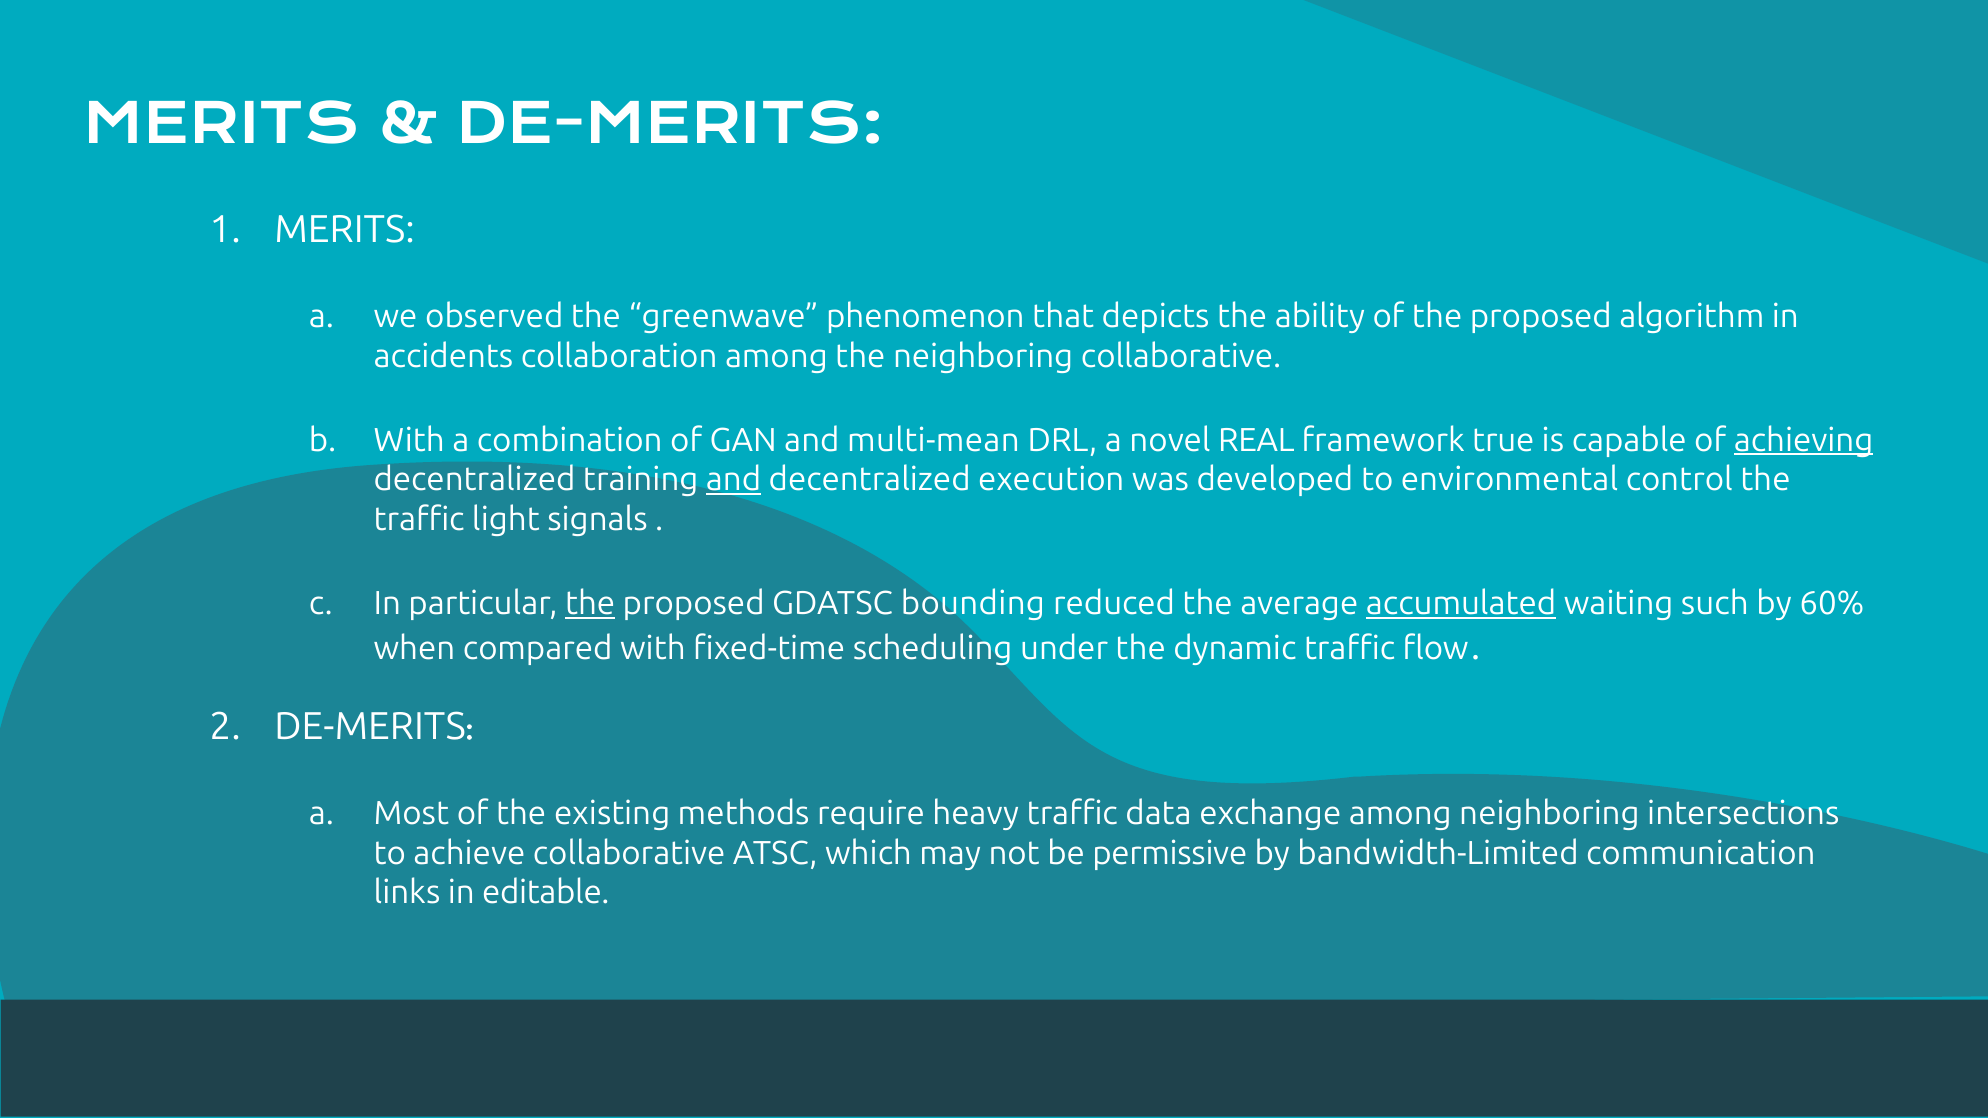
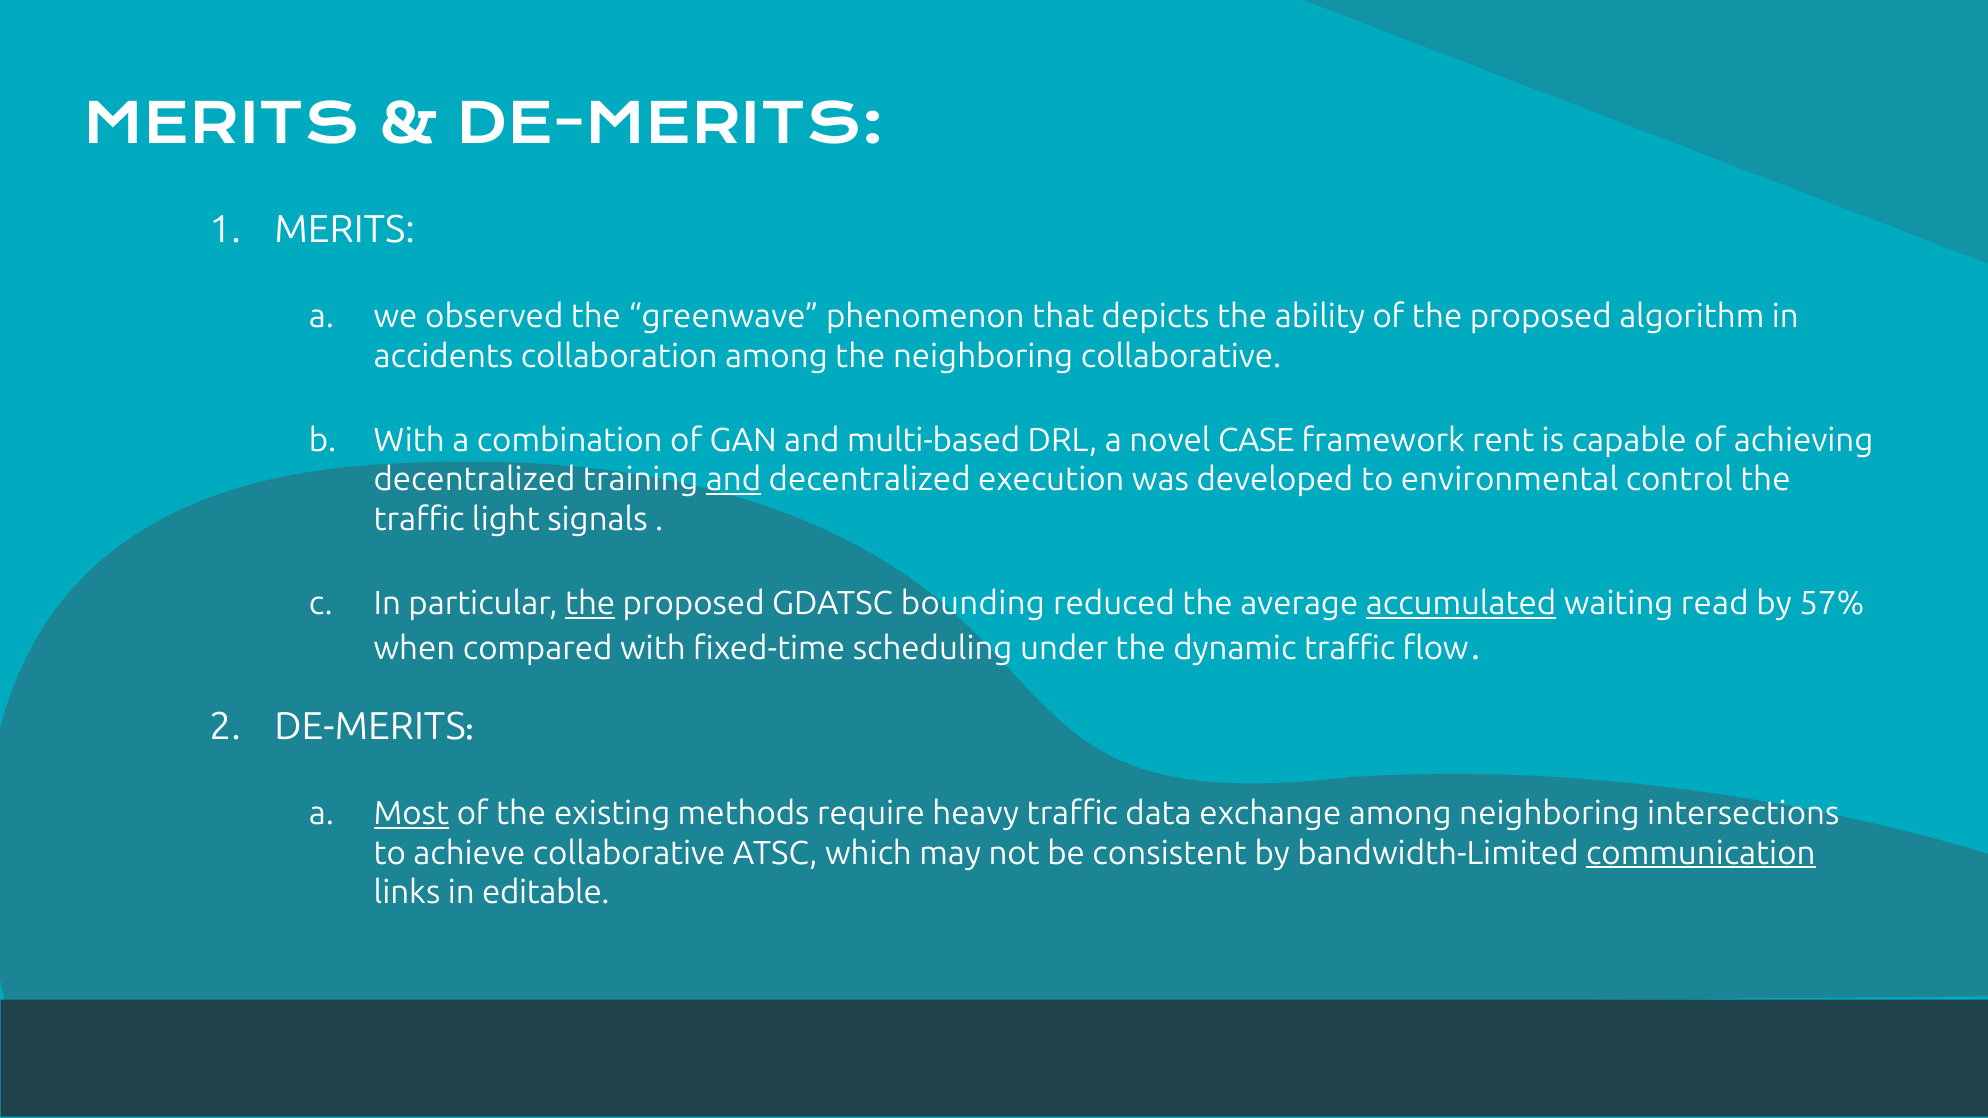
multi-mean: multi-mean -> multi-based (934, 440)
REAL: REAL -> CASE (1256, 440)
true: true -> rent (1503, 440)
achieving underline: present -> none (1804, 440)
such: such -> read (1715, 604)
60%: 60% -> 57% (1832, 604)
Most underline: none -> present (411, 814)
permissive: permissive -> consistent (1170, 853)
communication underline: none -> present (1701, 853)
